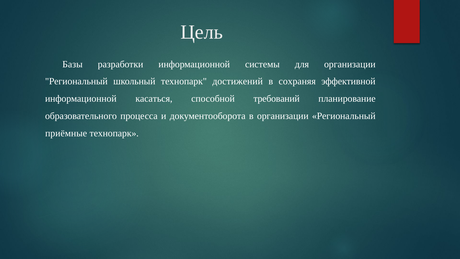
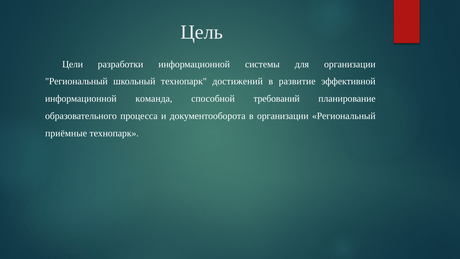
Базы: Базы -> Цели (73, 64)
сохраняя: сохраняя -> развитие (297, 81)
касаться: касаться -> команда (154, 99)
